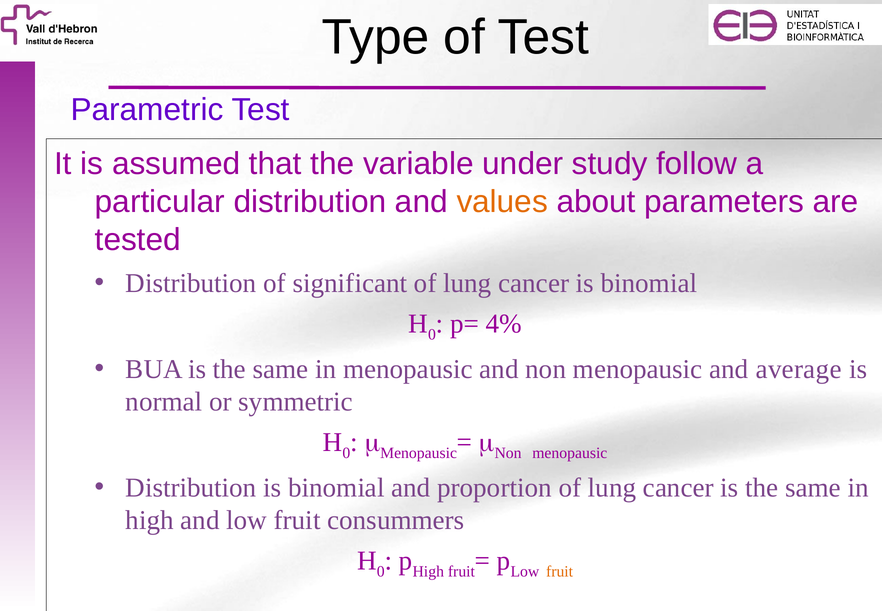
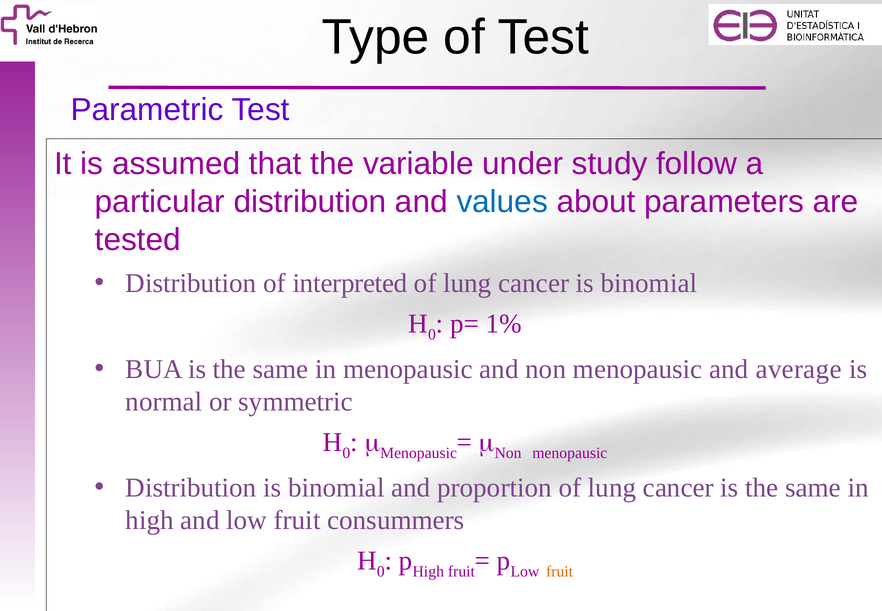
values colour: orange -> blue (502, 202)
significant: significant -> interpreted (350, 283)
4%: 4% -> 1% (504, 324)
